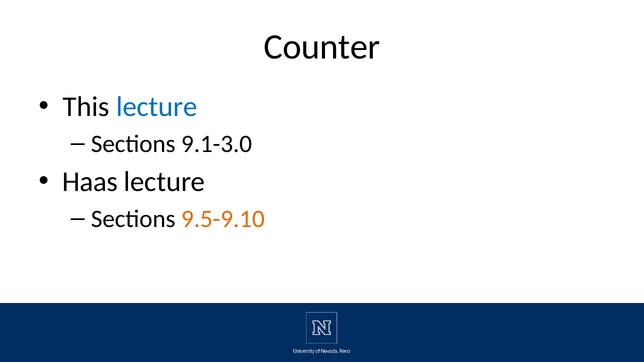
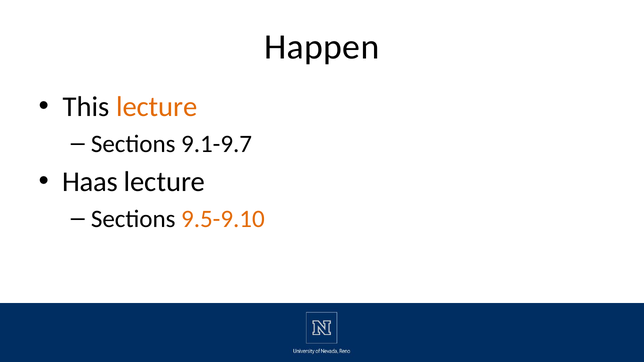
Counter: Counter -> Happen (322, 47)
lecture colour: blue -> orange (157, 107)
9.1-3.0: 9.1-3.0 -> 9.1-9.7 (217, 144)
